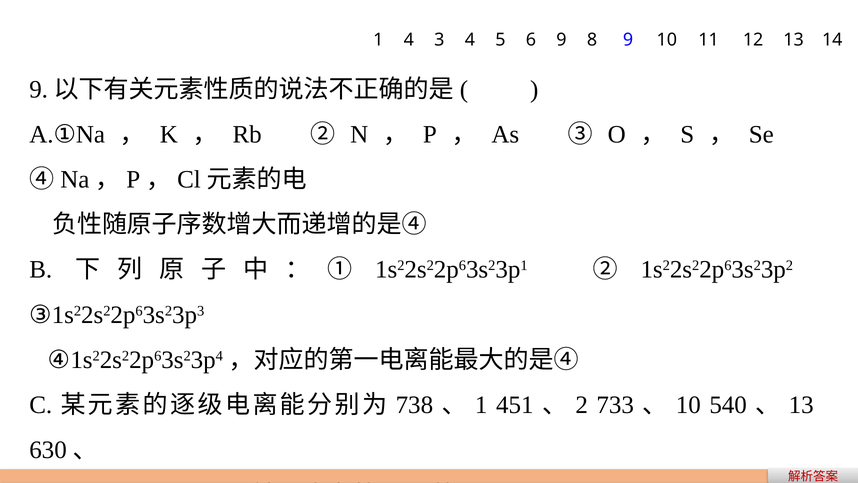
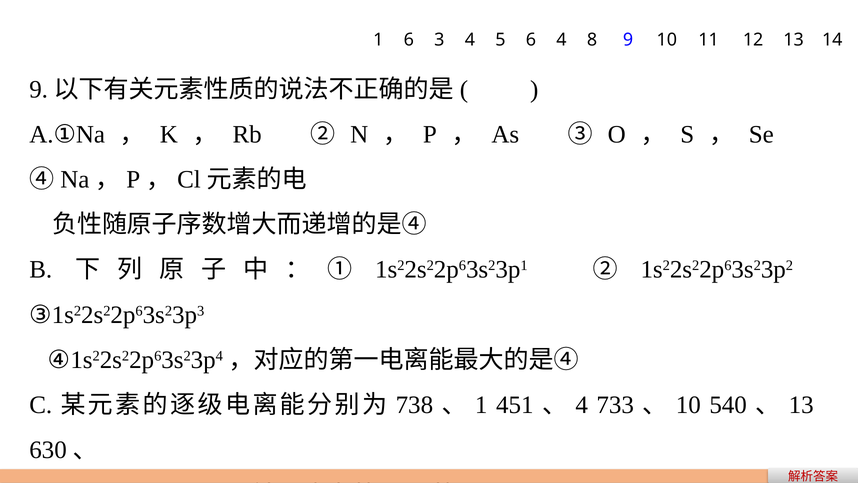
1 4: 4 -> 6 (409, 40)
6 9: 9 -> 4 (561, 40)
2: 2 -> 4 (582, 405)
